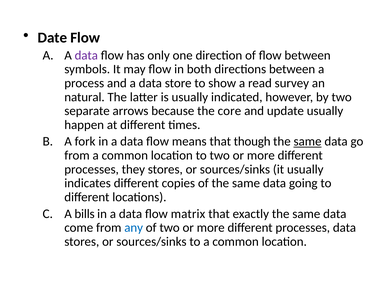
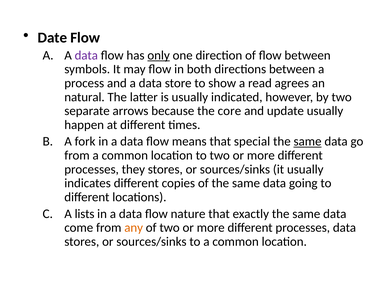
only underline: none -> present (159, 55)
survey: survey -> agrees (292, 83)
though: though -> special (252, 142)
bills: bills -> lists (85, 214)
matrix: matrix -> nature (188, 214)
any colour: blue -> orange (134, 228)
